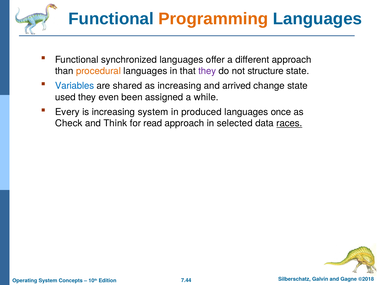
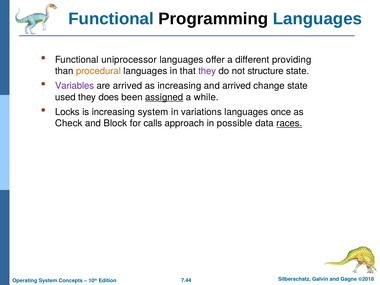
Programming colour: orange -> black (213, 19)
synchronized: synchronized -> uniprocessor (129, 60)
different approach: approach -> providing (292, 60)
Variables colour: blue -> purple (75, 86)
are shared: shared -> arrived (128, 86)
even: even -> does (109, 97)
assigned underline: none -> present (164, 97)
Every: Every -> Locks (67, 112)
produced: produced -> variations (201, 112)
Think: Think -> Block (115, 123)
read: read -> calls (153, 123)
selected: selected -> possible (235, 123)
